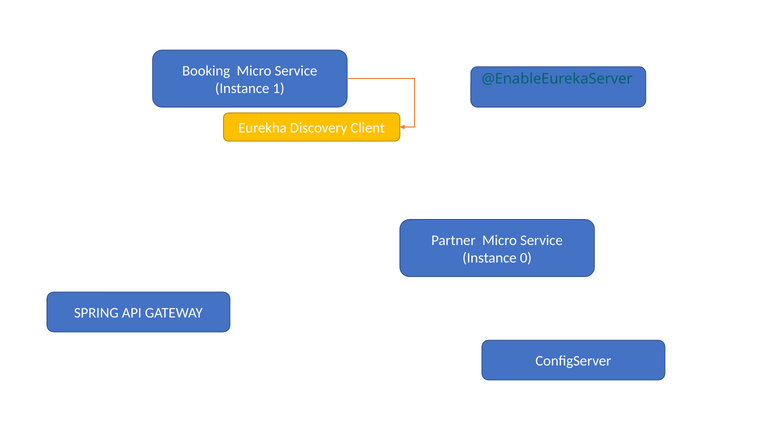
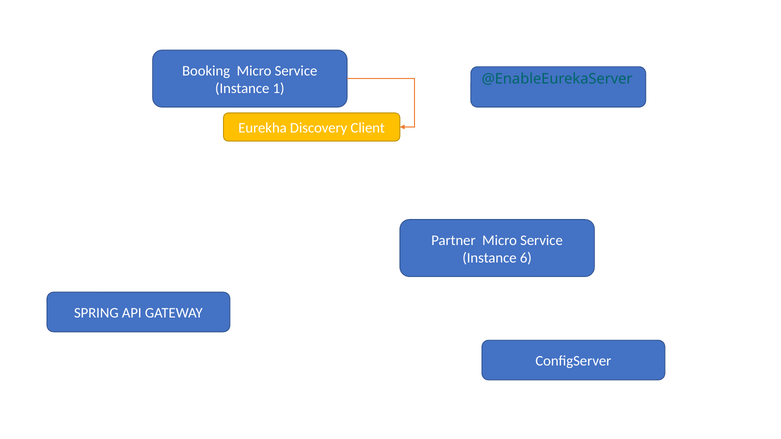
0: 0 -> 6 (526, 258)
